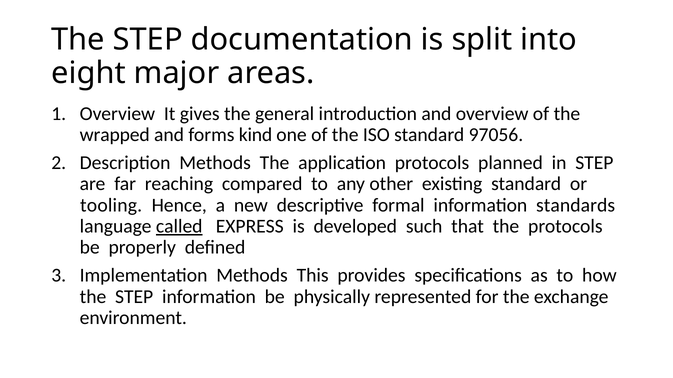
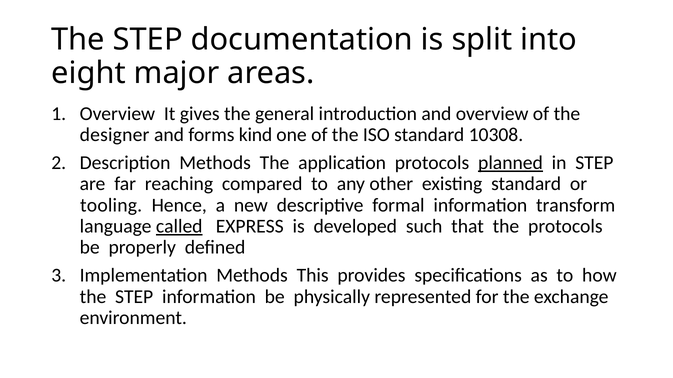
wrapped: wrapped -> designer (115, 135)
97056: 97056 -> 10308 (496, 135)
planned underline: none -> present (510, 163)
standards: standards -> transform (576, 205)
